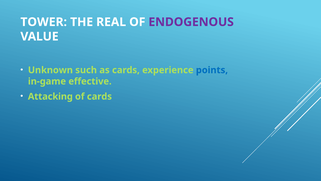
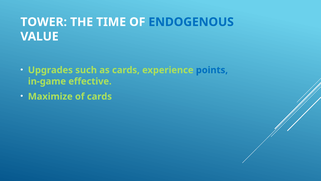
REAL: REAL -> TIME (111, 22)
ENDOGENOUS colour: purple -> blue (191, 22)
Unknown: Unknown -> Upgrades (50, 70)
Attacking: Attacking -> Maximize (50, 96)
